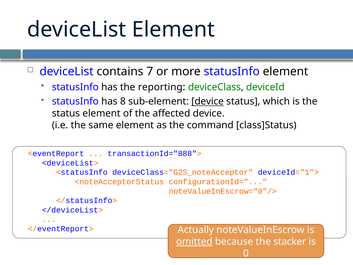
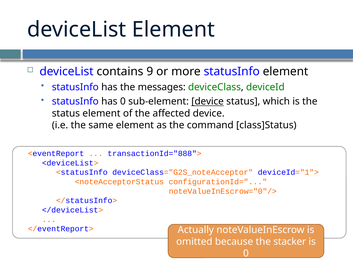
7: 7 -> 9 (150, 71)
reporting: reporting -> messages (162, 87)
has 8: 8 -> 0 (123, 101)
omitted underline: present -> none (194, 241)
